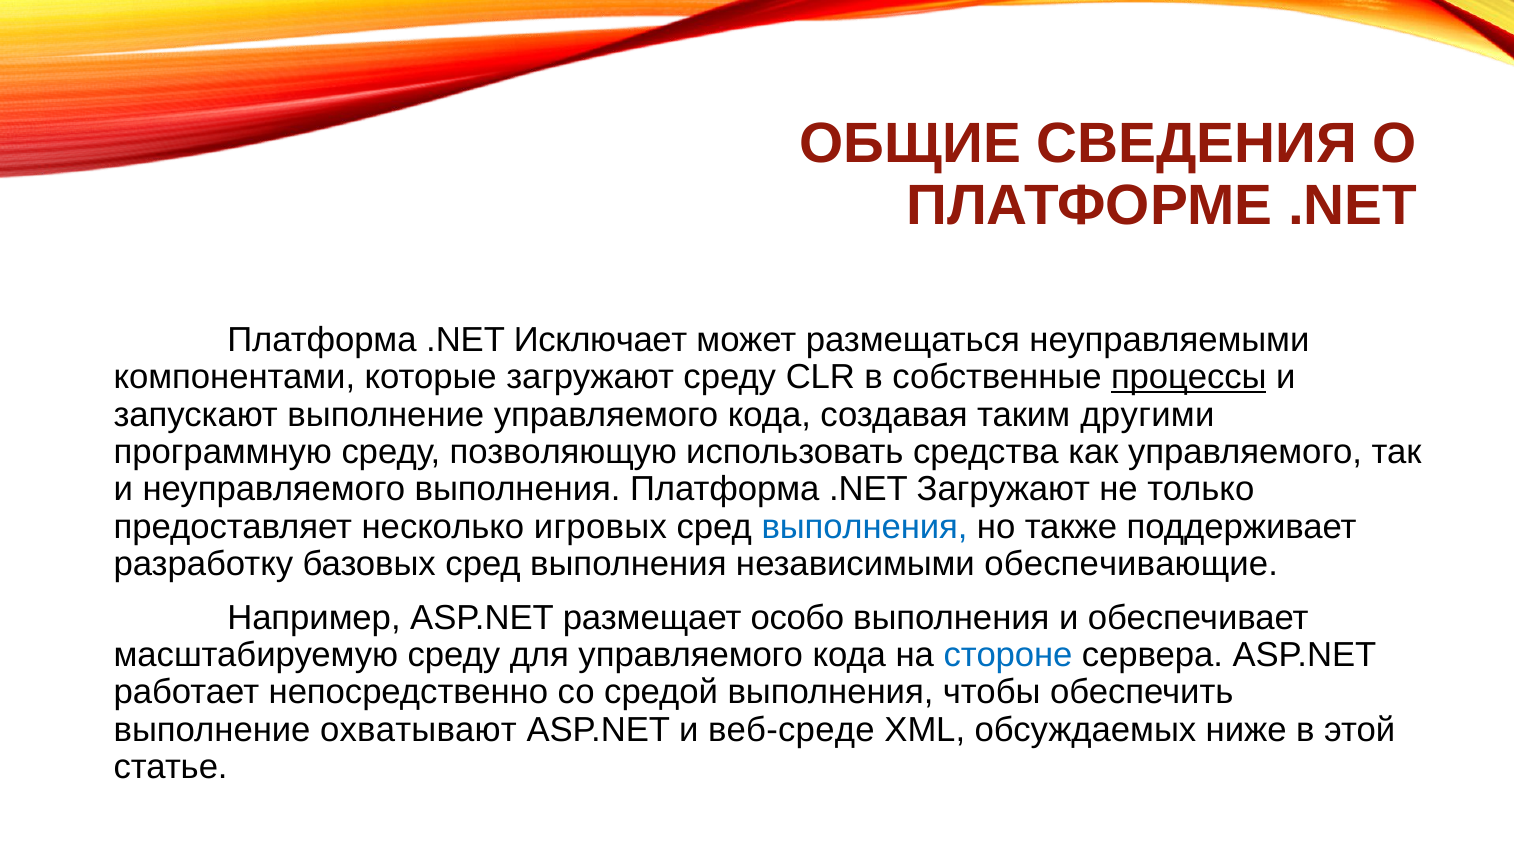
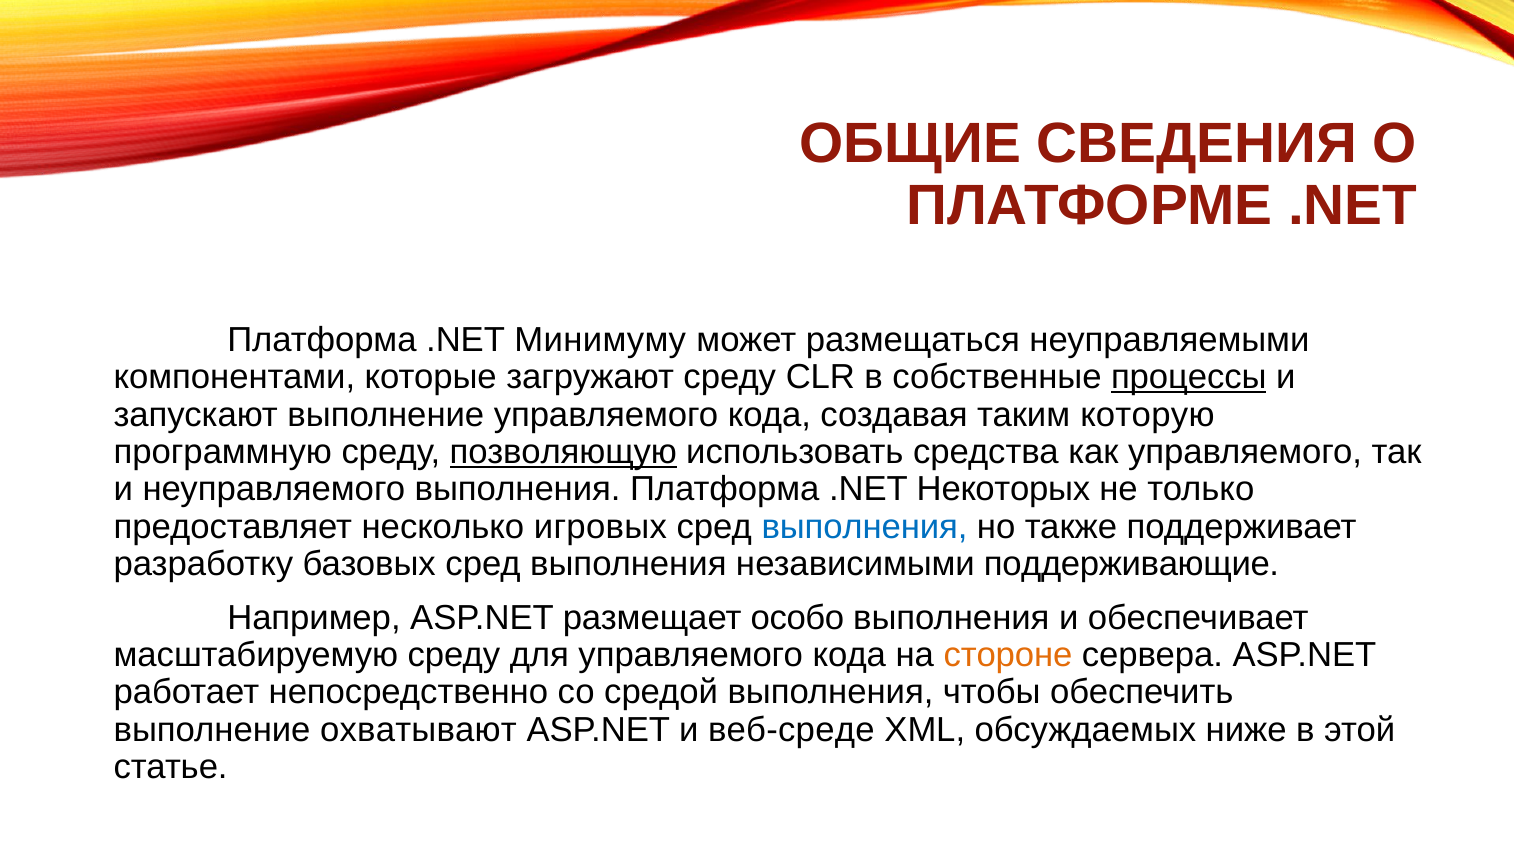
Исключает: Исключает -> Минимуму (600, 340)
другими: другими -> которую (1147, 414)
позволяющую underline: none -> present (563, 452)
.NET Загружают: Загружают -> Некоторых (1003, 489)
обеспечивающие: обеспечивающие -> поддерживающие (1131, 564)
стороне colour: blue -> orange (1008, 655)
